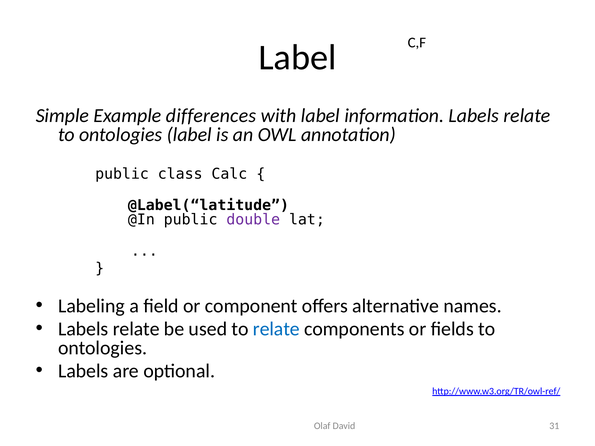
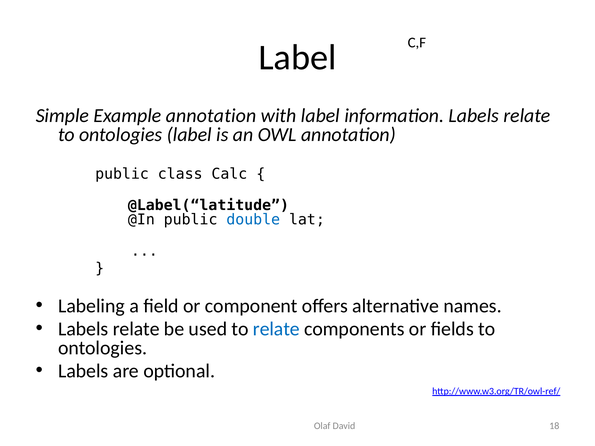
Example differences: differences -> annotation (211, 116)
double colour: purple -> blue (253, 220)
31: 31 -> 18 (554, 426)
